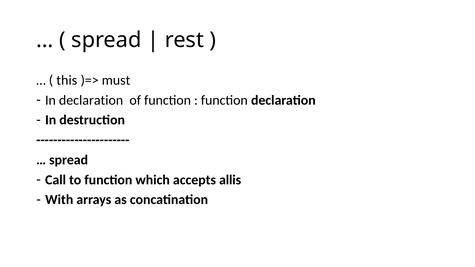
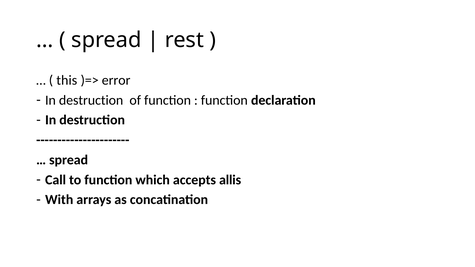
must: must -> error (116, 80)
declaration: declaration -> destruction (91, 100)
